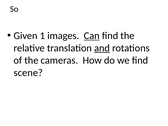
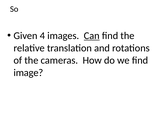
1: 1 -> 4 (42, 36)
and underline: present -> none (102, 48)
scene: scene -> image (28, 73)
